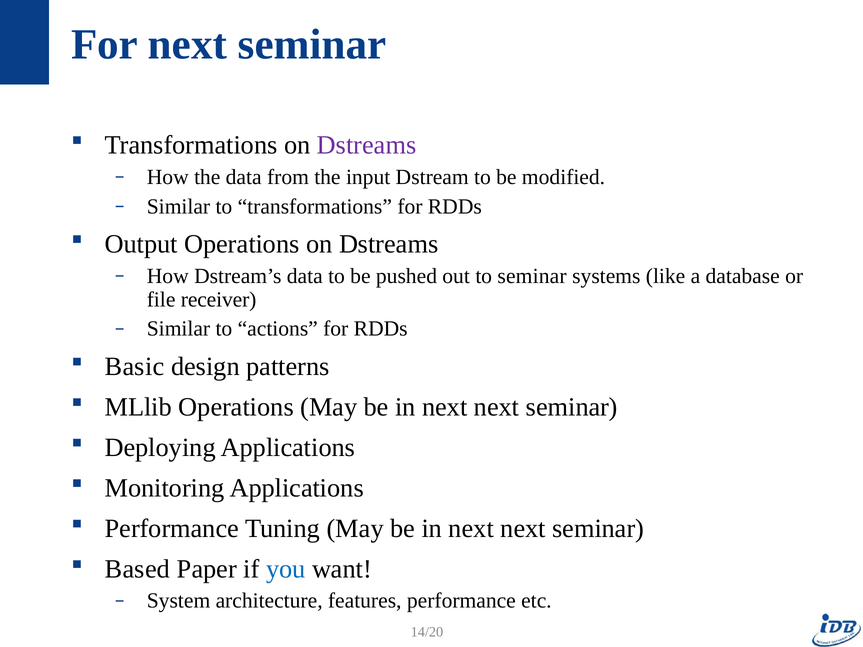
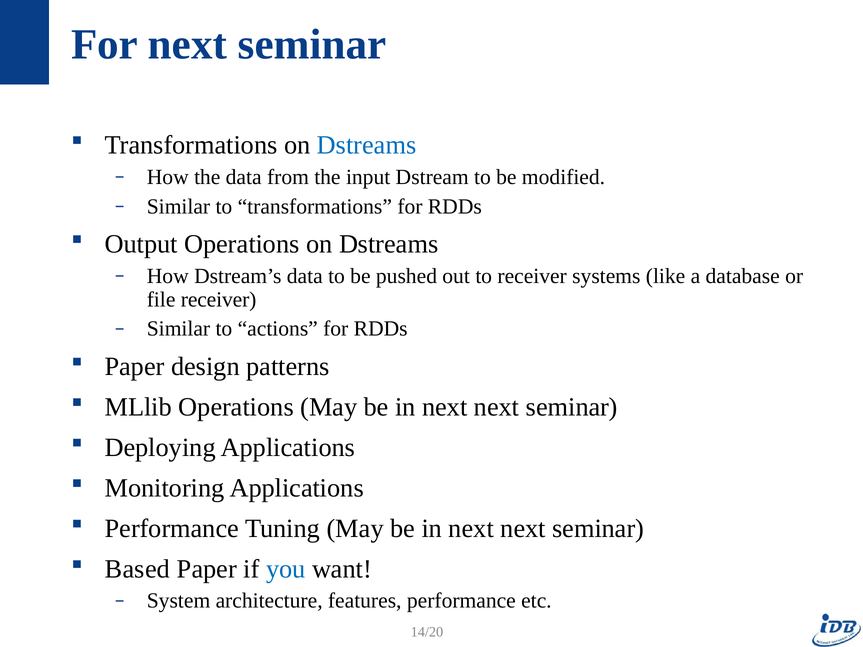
Dstreams colour: purple -> blue (367, 145)
to seminar: seminar -> receiver (532, 276)
Basic: Basic -> Paper (135, 367)
